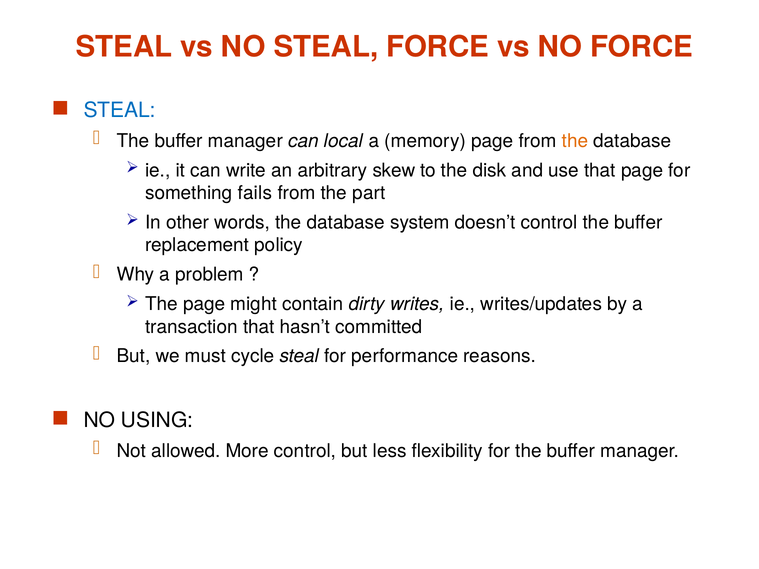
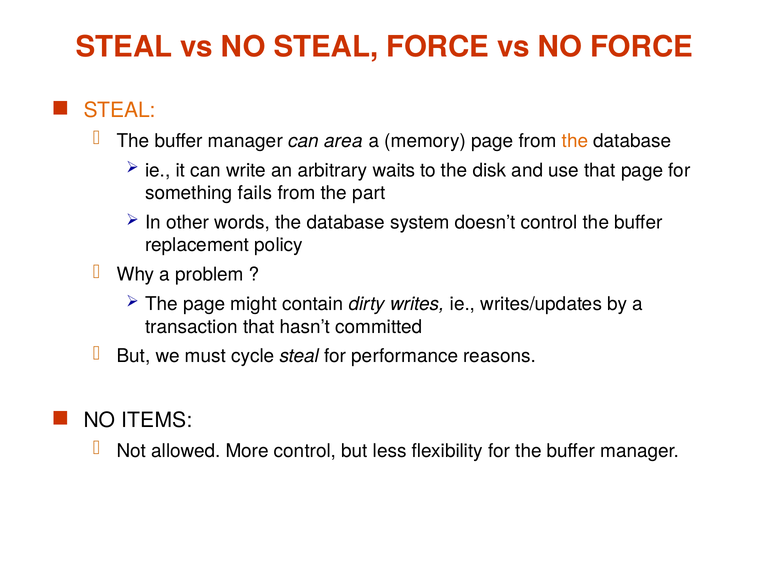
STEAL colour: blue -> orange (120, 110)
local: local -> area (343, 141)
skew: skew -> waits (394, 170)
USING: USING -> ITEMS (157, 421)
